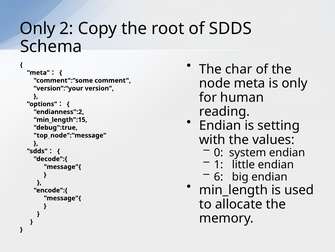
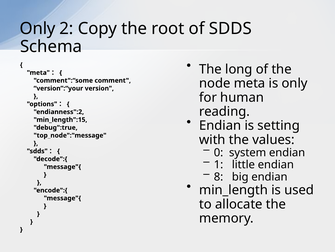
char: char -> long (239, 69)
6: 6 -> 8 (219, 176)
